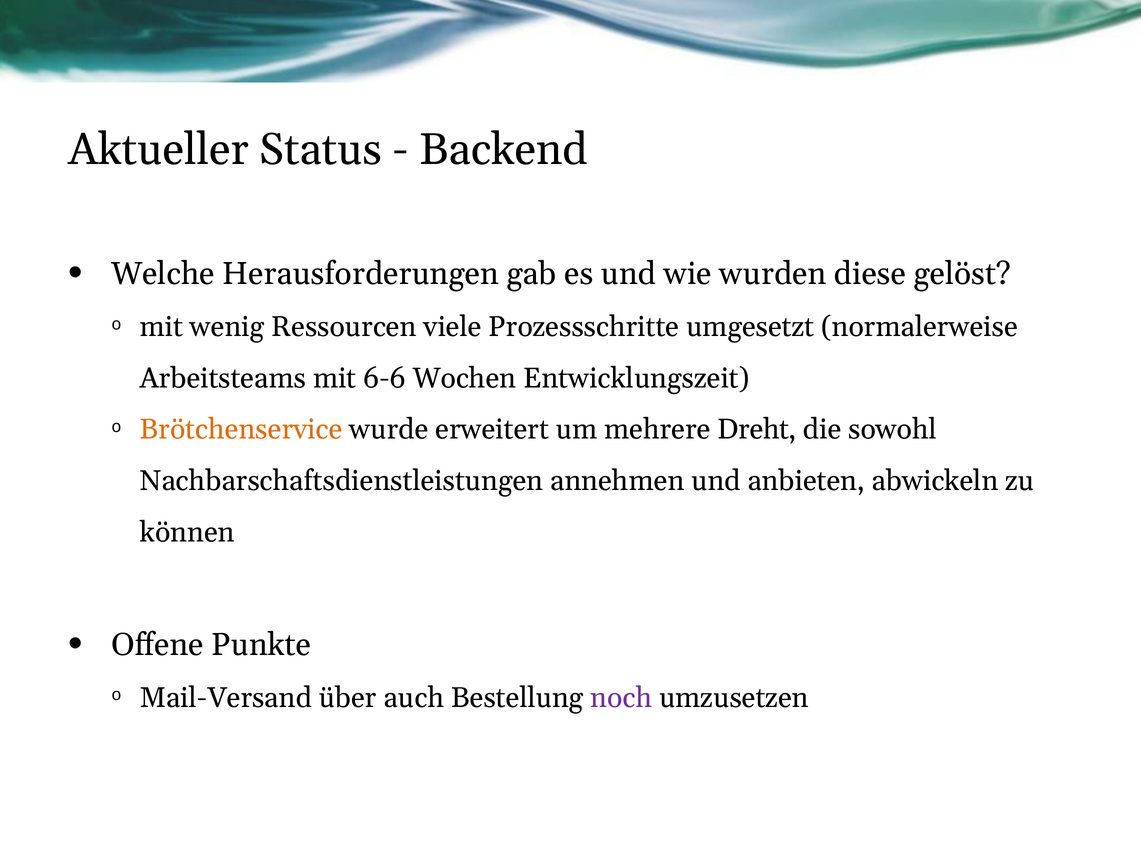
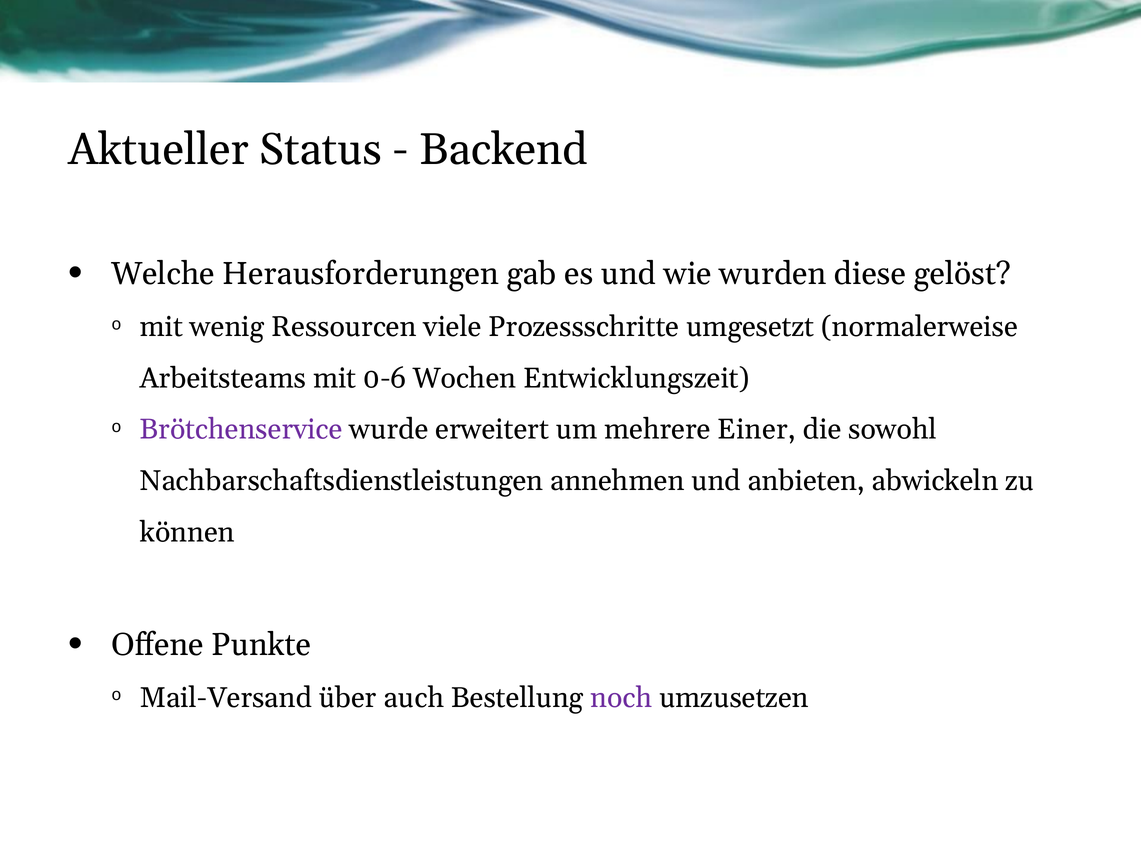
6-6: 6-6 -> 0-6 (385, 379)
Brötchenservice colour: orange -> purple (241, 430)
Dreht: Dreht -> Einer (757, 430)
